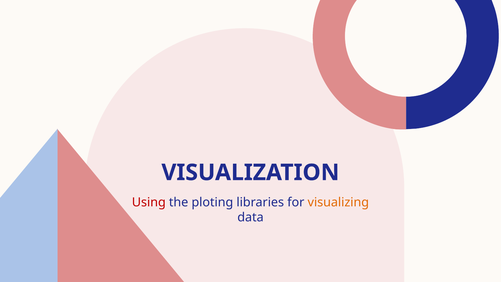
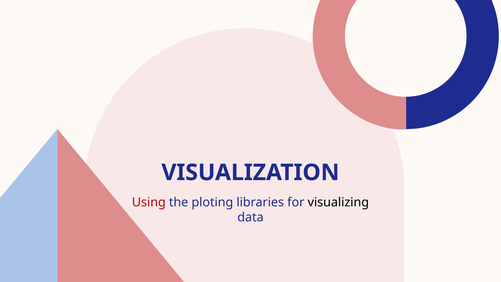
visualizing colour: orange -> black (338, 202)
